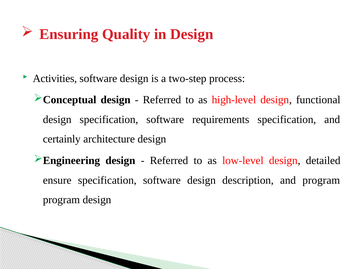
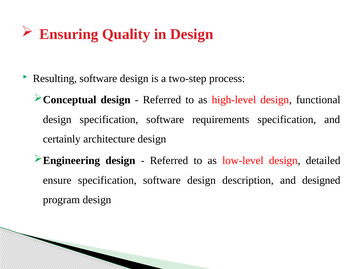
Activities: Activities -> Resulting (55, 78)
and program: program -> designed (321, 180)
